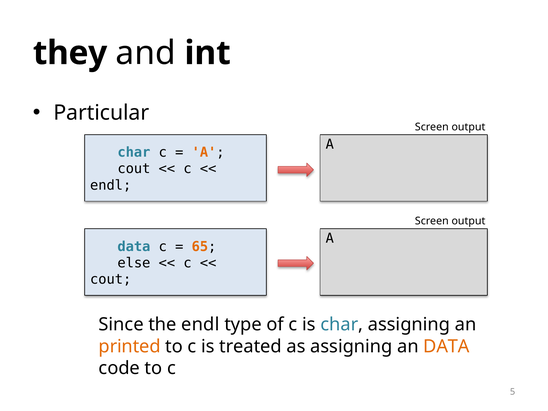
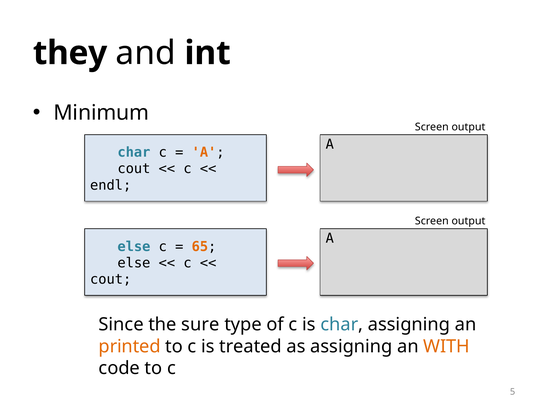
Particular: Particular -> Minimum (101, 113)
data: data -> else (134, 247)
the endl: endl -> sure (200, 324)
an DATA: DATA -> WITH (446, 346)
